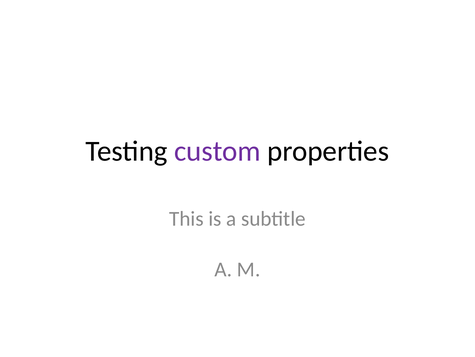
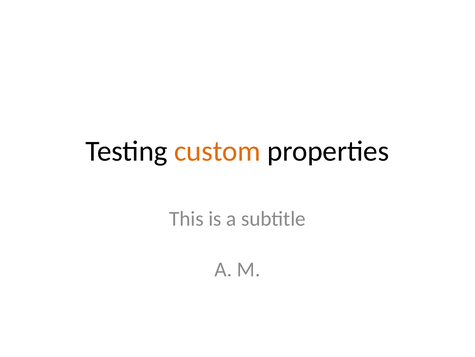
custom colour: purple -> orange (217, 151)
